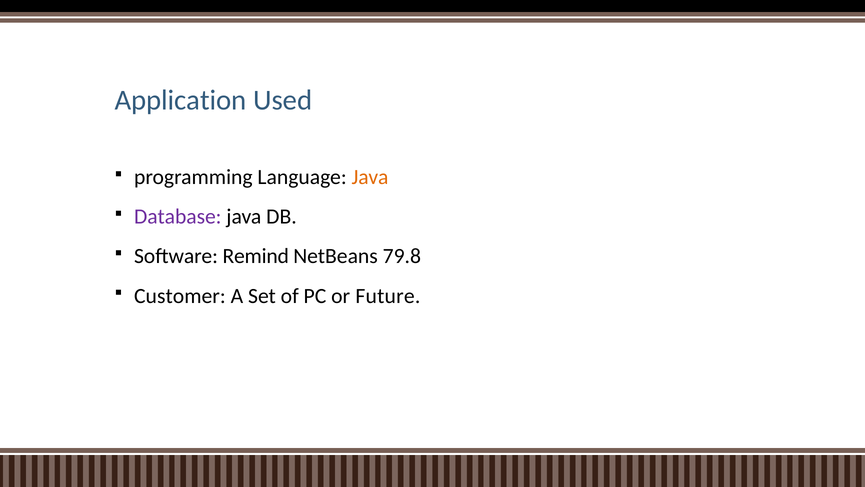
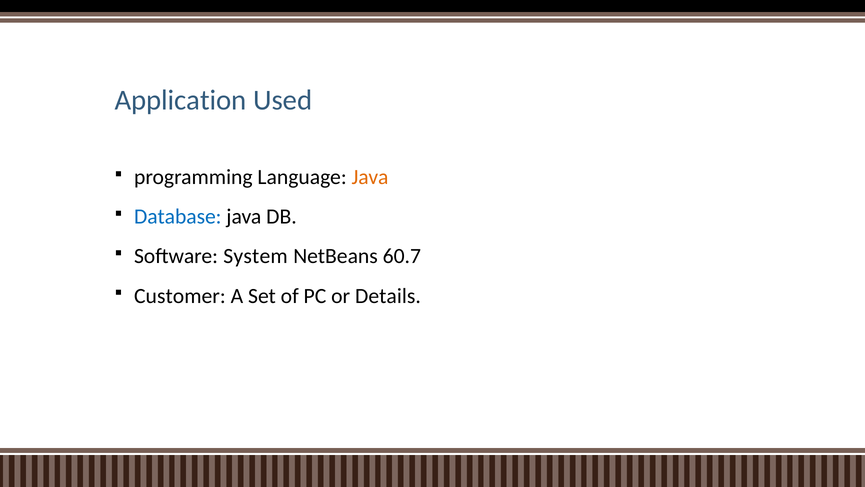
Database colour: purple -> blue (178, 217)
Remind: Remind -> System (256, 256)
79.8: 79.8 -> 60.7 (402, 256)
Future: Future -> Details (388, 296)
